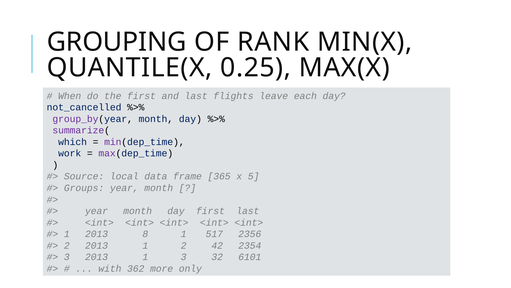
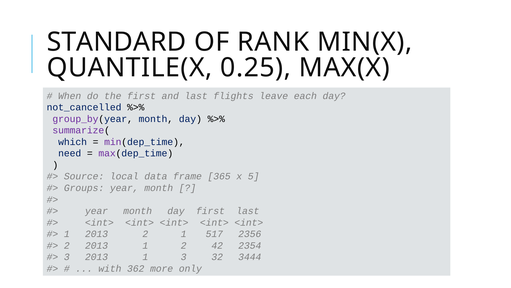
GROUPING: GROUPING -> STANDARD (117, 42)
work: work -> need (70, 153)
2013 8: 8 -> 2 (145, 234)
6101: 6101 -> 3444 (250, 257)
